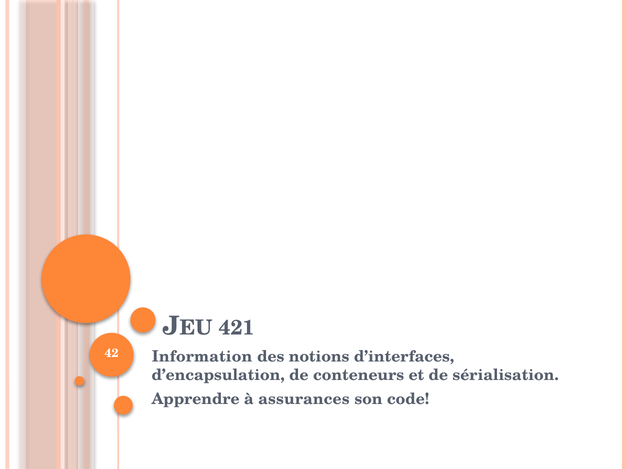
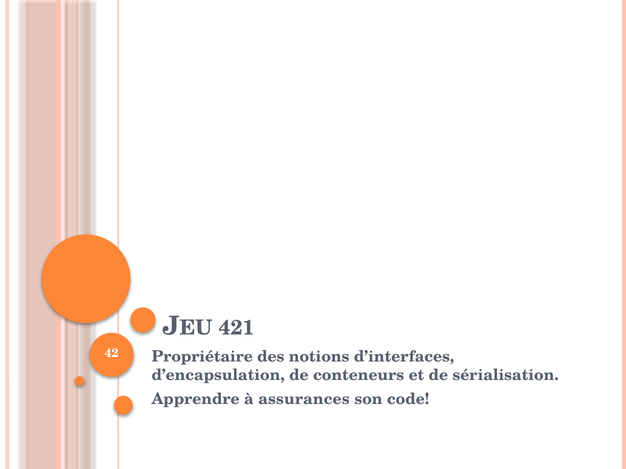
Information: Information -> Propriétaire (202, 357)
